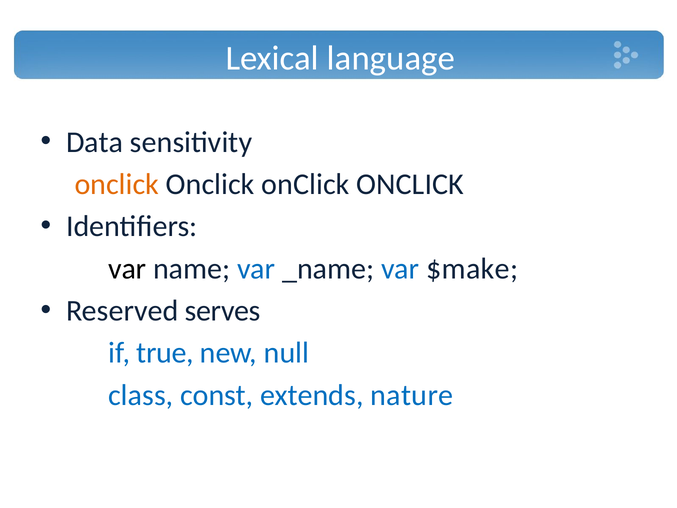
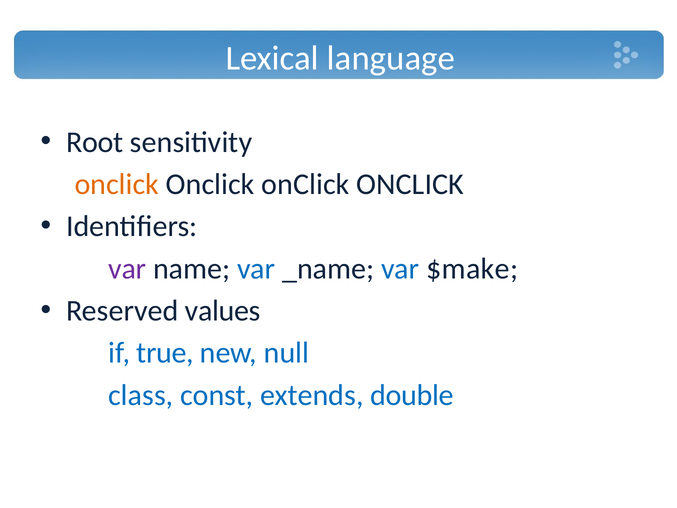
Data: Data -> Root (95, 142)
var colour: black -> purple (127, 269)
serves: serves -> values (223, 311)
nature: nature -> double (412, 395)
